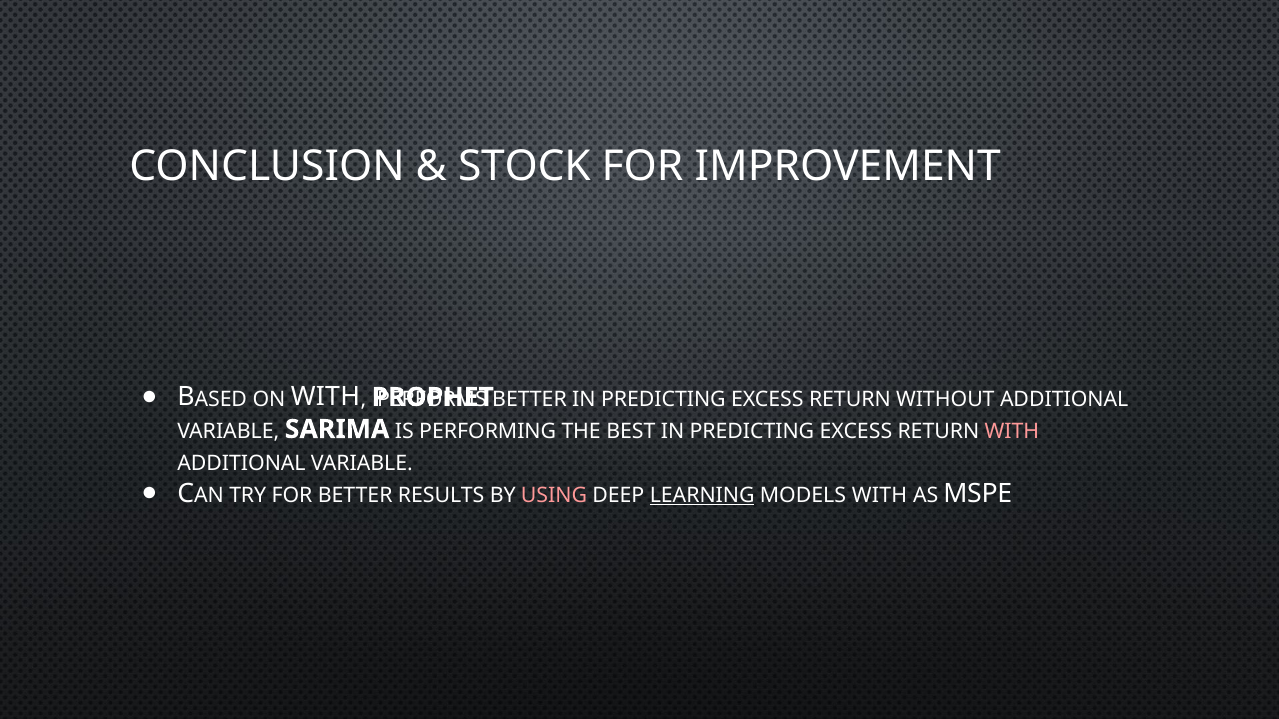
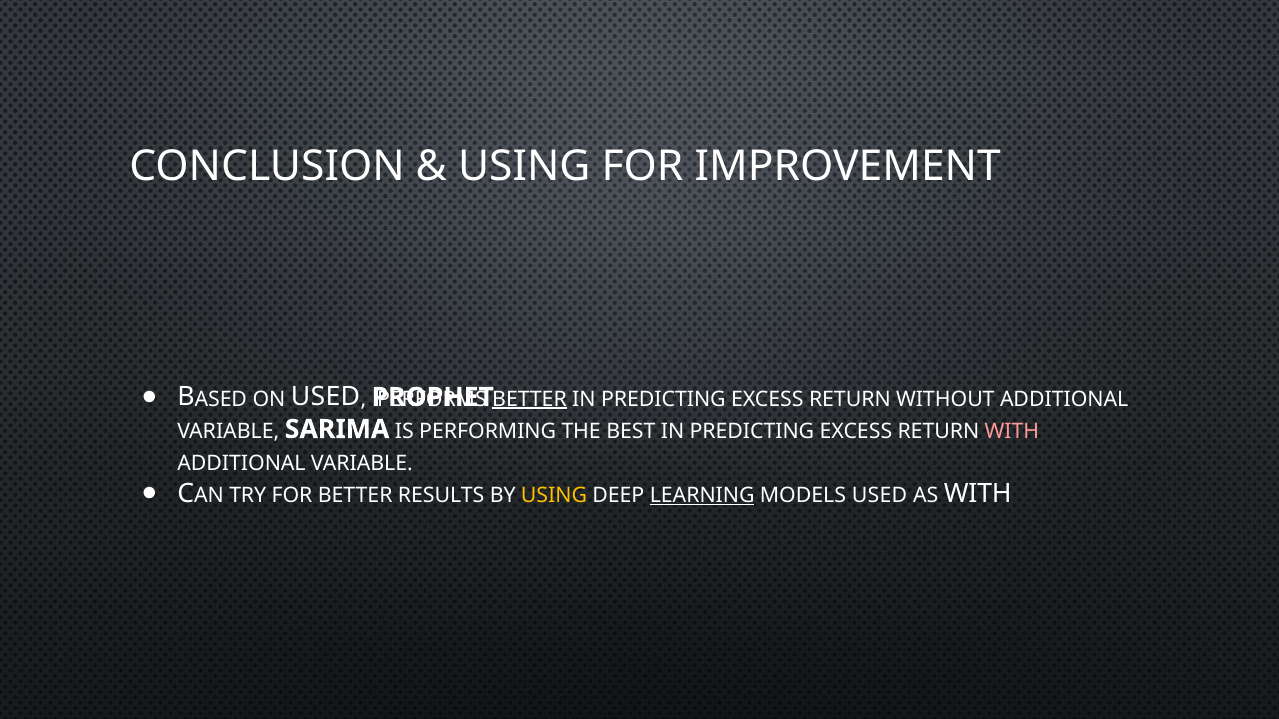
STOCK: STOCK -> USING (524, 167)
ON WITH: WITH -> USED (325, 397)
BETTER underline: none -> present (529, 399)
USING colour: pink -> yellow (554, 495)
MODELS WITH: WITH -> USED (880, 495)
AS MSPE: MSPE -> WITH (978, 494)
